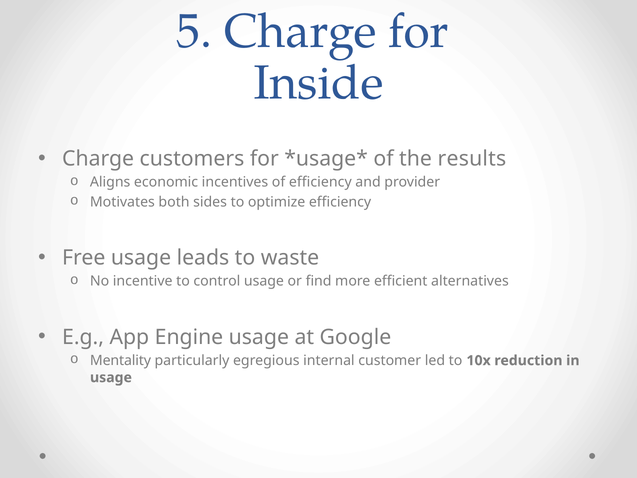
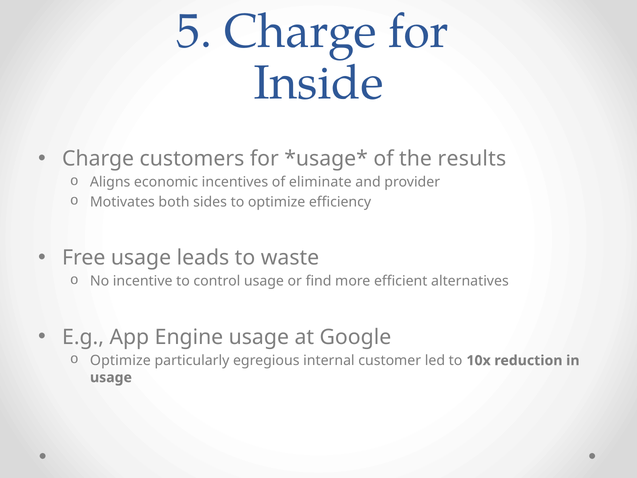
of efficiency: efficiency -> eliminate (320, 182)
Mentality: Mentality -> Optimize (120, 360)
